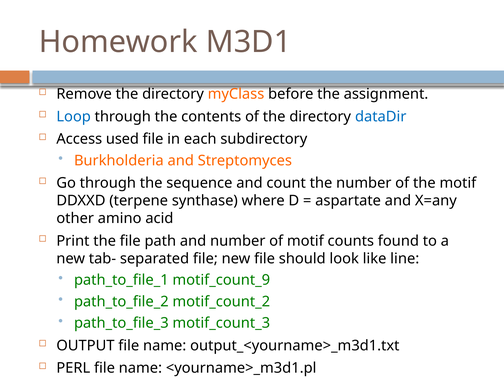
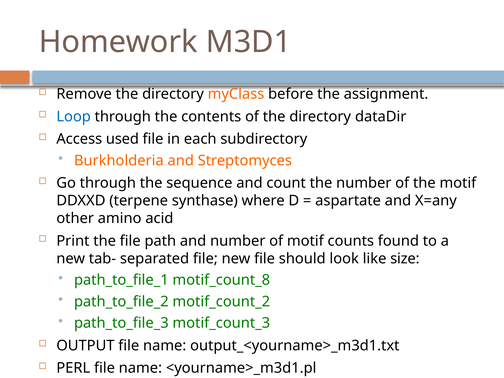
dataDir colour: blue -> black (381, 116)
line: line -> size (405, 259)
motif_count_9: motif_count_9 -> motif_count_8 (221, 280)
